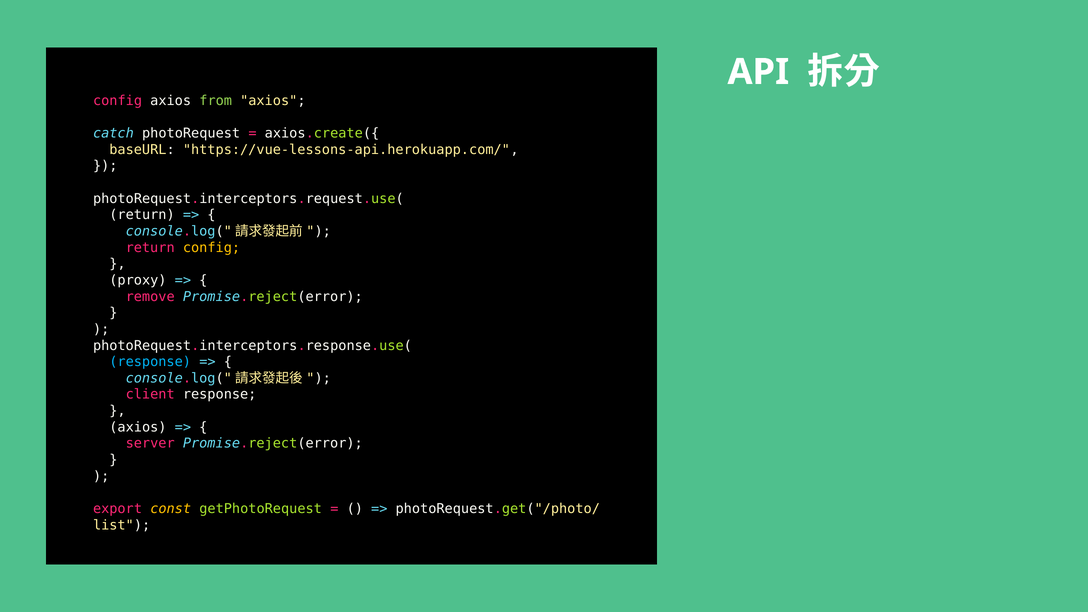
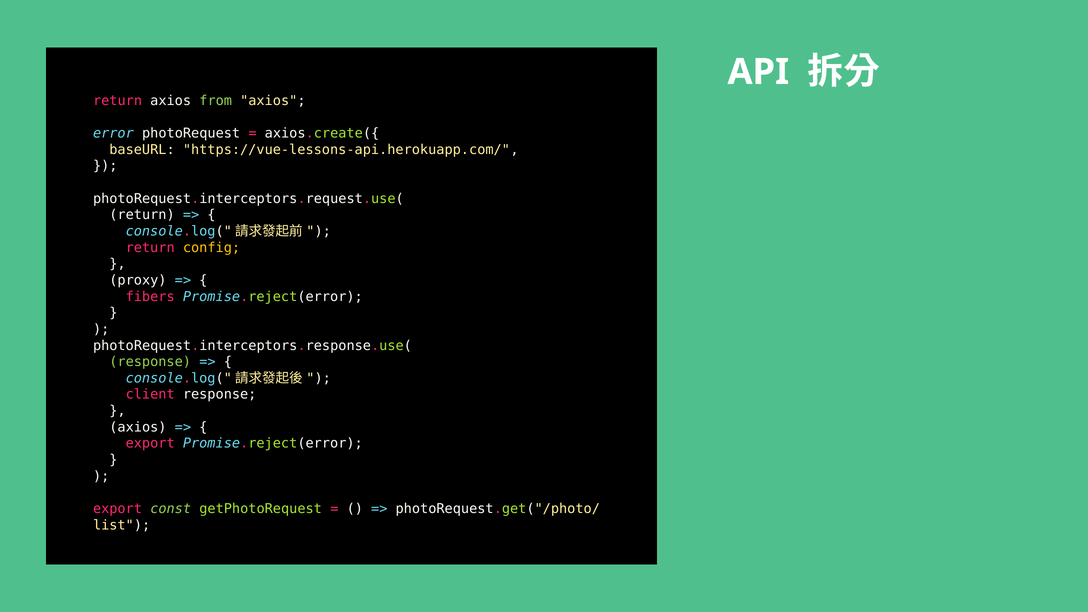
config: config -> return (118, 101)
catch: catch -> error (113, 133)
remove: remove -> fibers (150, 297)
response colour: light blue -> light green (150, 362)
server: server -> export (150, 443)
const colour: yellow -> light green (171, 509)
